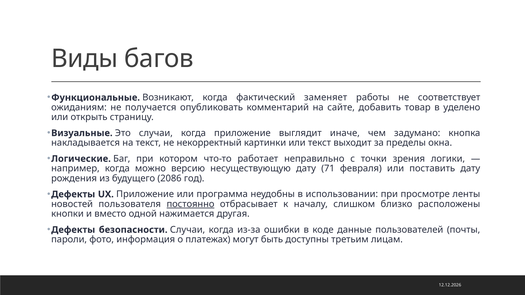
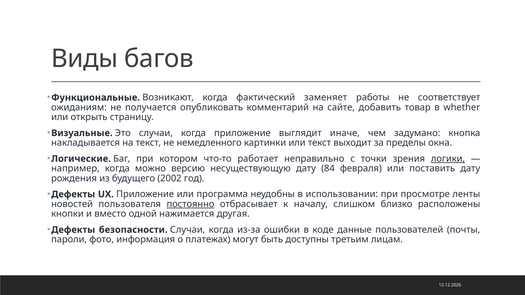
уделено: уделено -> whether (462, 107)
некорректный: некорректный -> немедленного (209, 143)
логики underline: none -> present (448, 159)
71: 71 -> 84 (328, 169)
2086: 2086 -> 2002 (170, 179)
